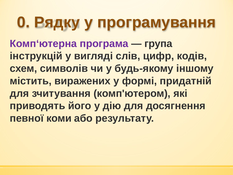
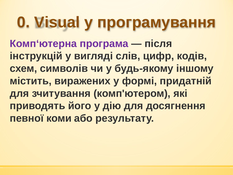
Рядку: Рядку -> Visual (57, 22)
група: група -> після (158, 44)
